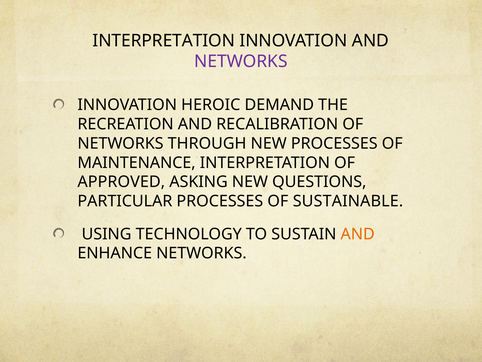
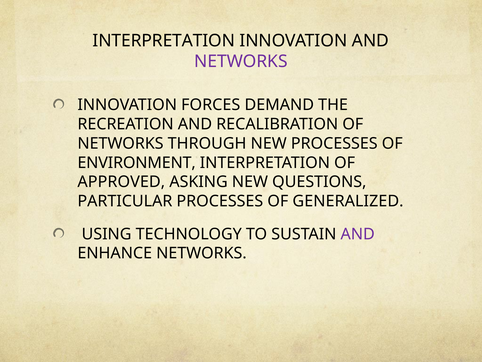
HEROIC: HEROIC -> FORCES (211, 105)
MAINTENANCE: MAINTENANCE -> ENVIRONMENT (137, 162)
SUSTAINABLE: SUSTAINABLE -> GENERALIZED (348, 201)
AND colour: orange -> purple (358, 234)
